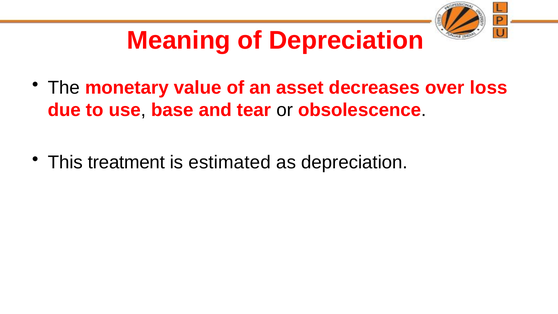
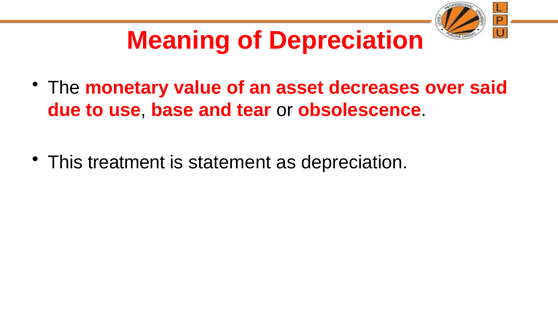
loss: loss -> said (489, 88)
estimated: estimated -> statement (230, 162)
